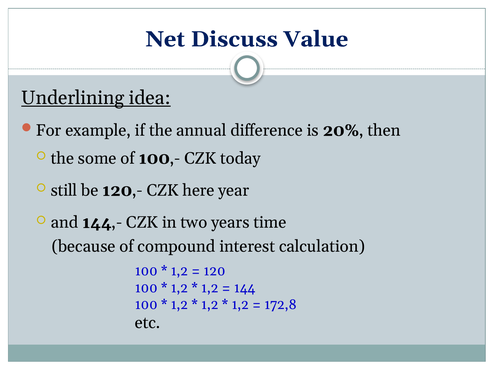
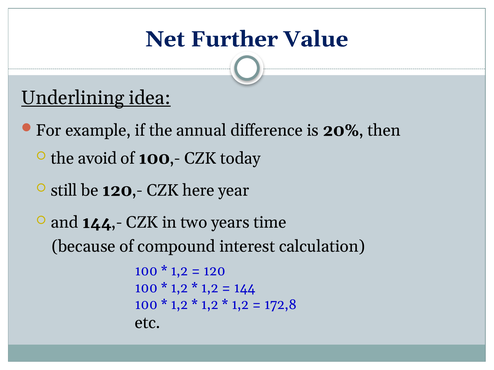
Discuss: Discuss -> Further (234, 39)
some: some -> avoid (97, 159)
